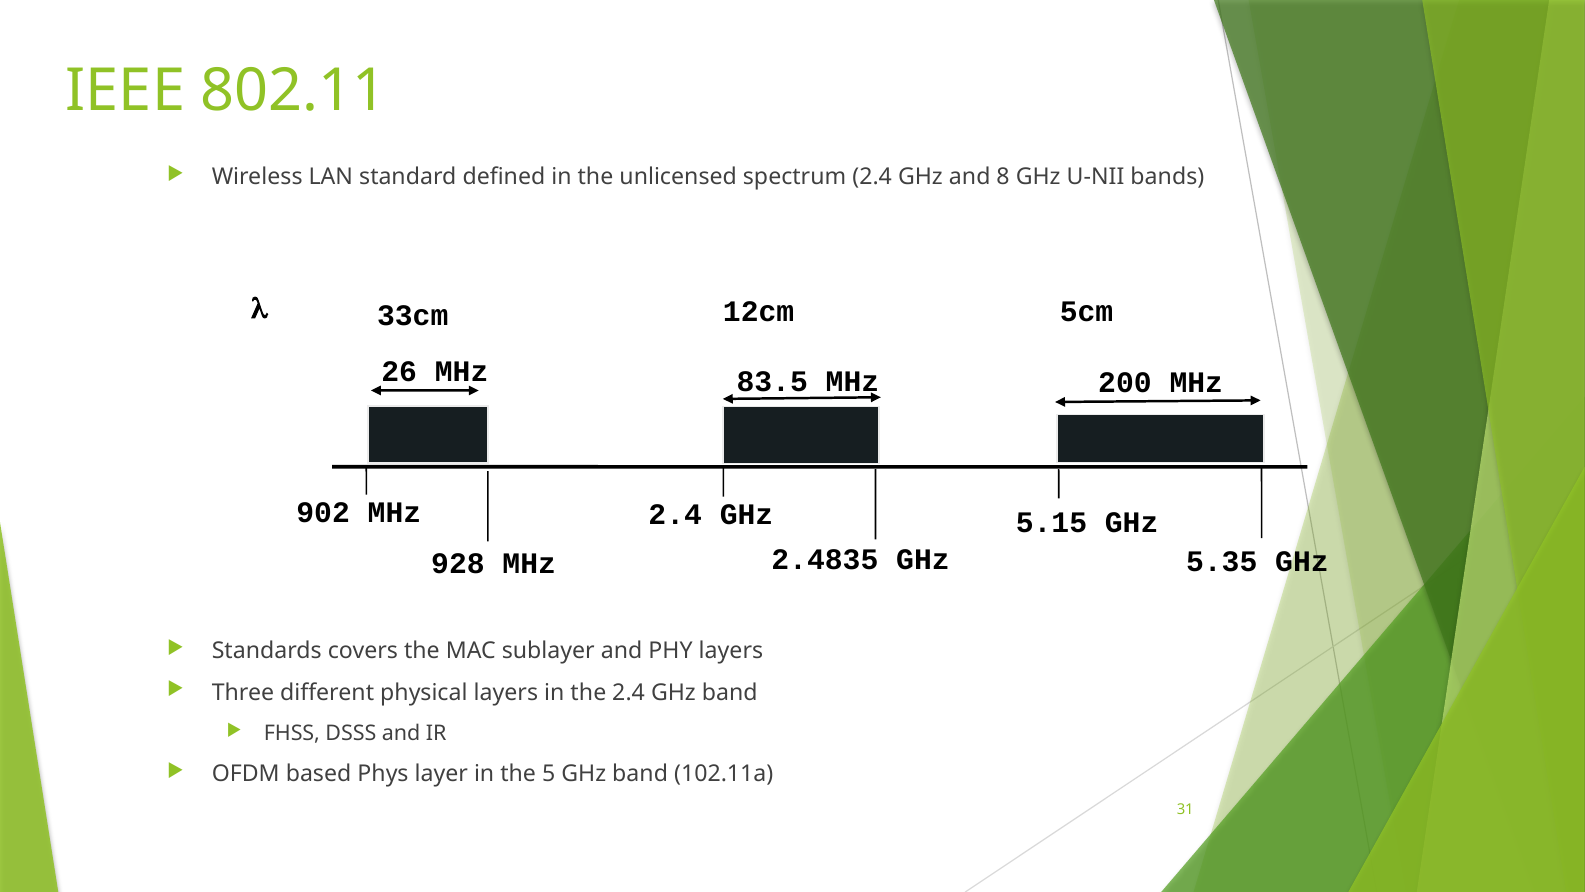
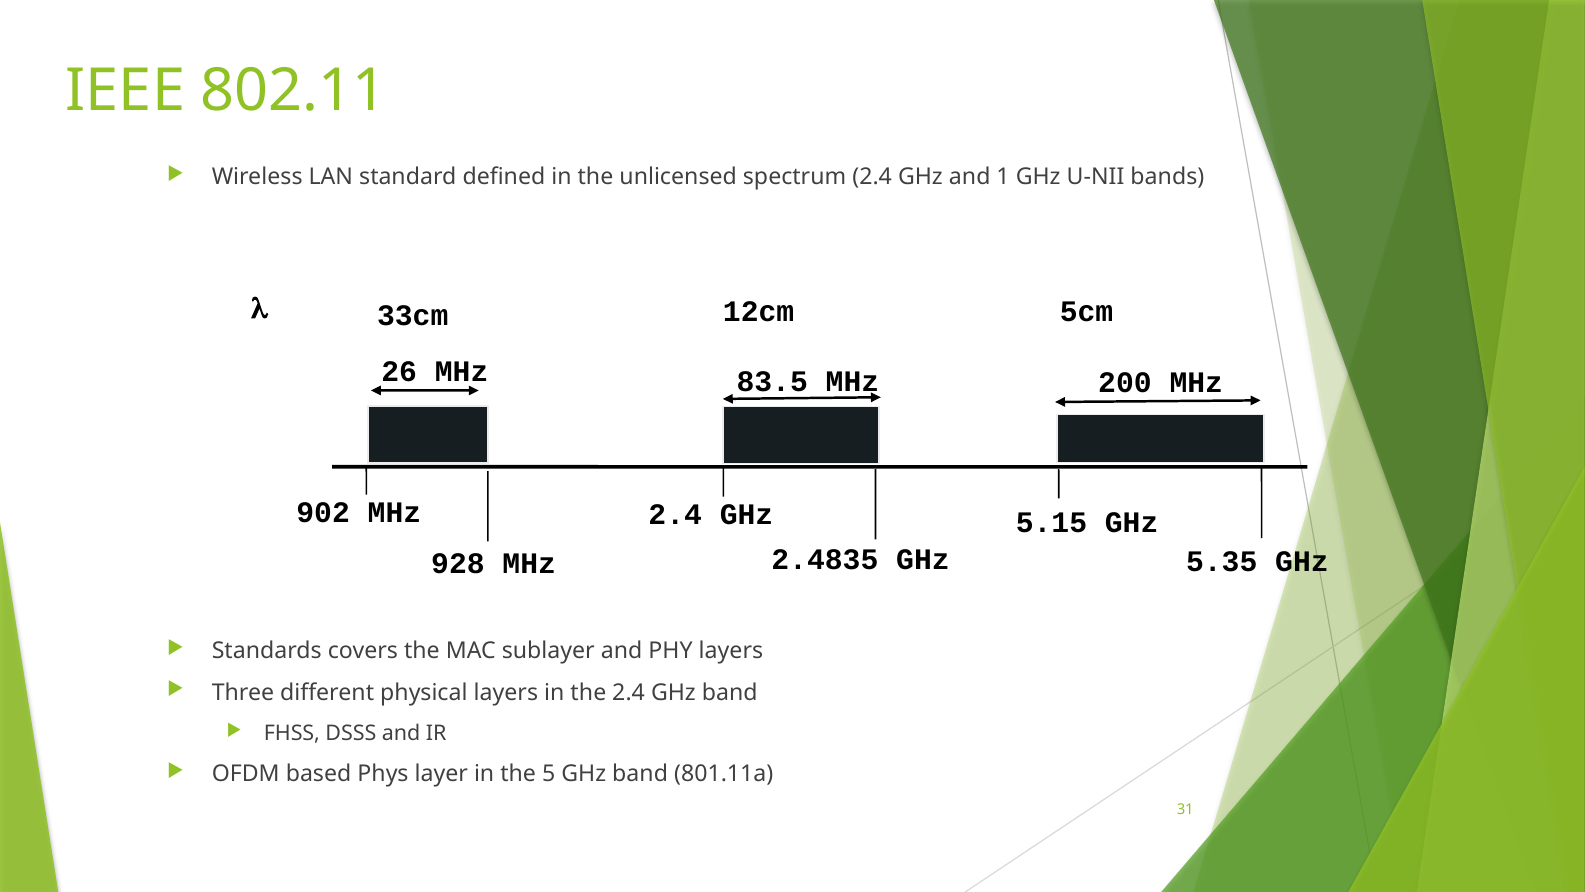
8: 8 -> 1 (1003, 177)
102.11a: 102.11a -> 801.11a (724, 774)
